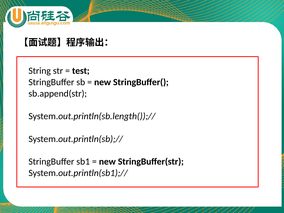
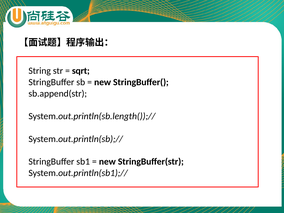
test: test -> sqrt (81, 71)
